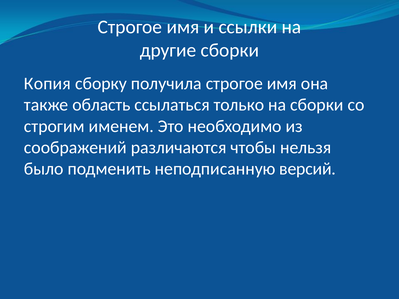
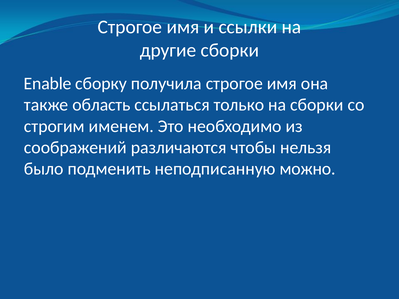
Копия: Копия -> Enable (48, 84)
версий: версий -> можно (308, 169)
